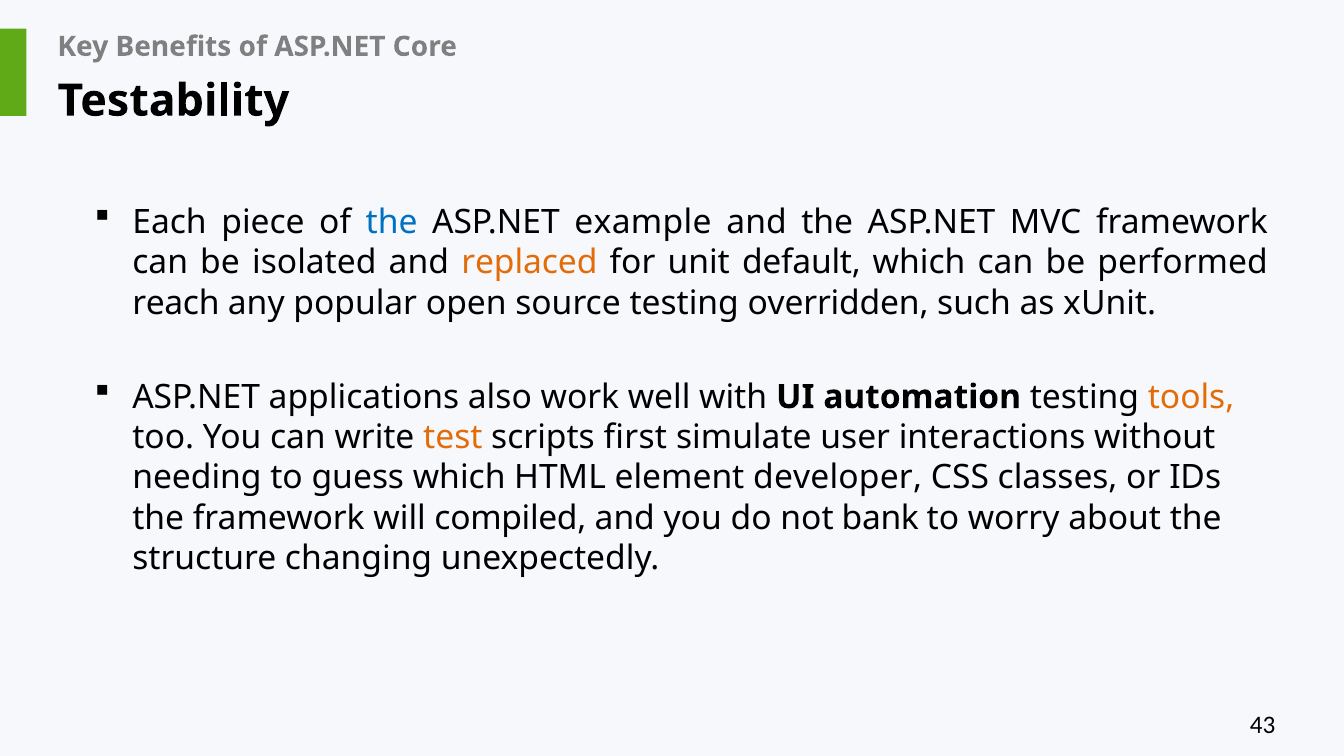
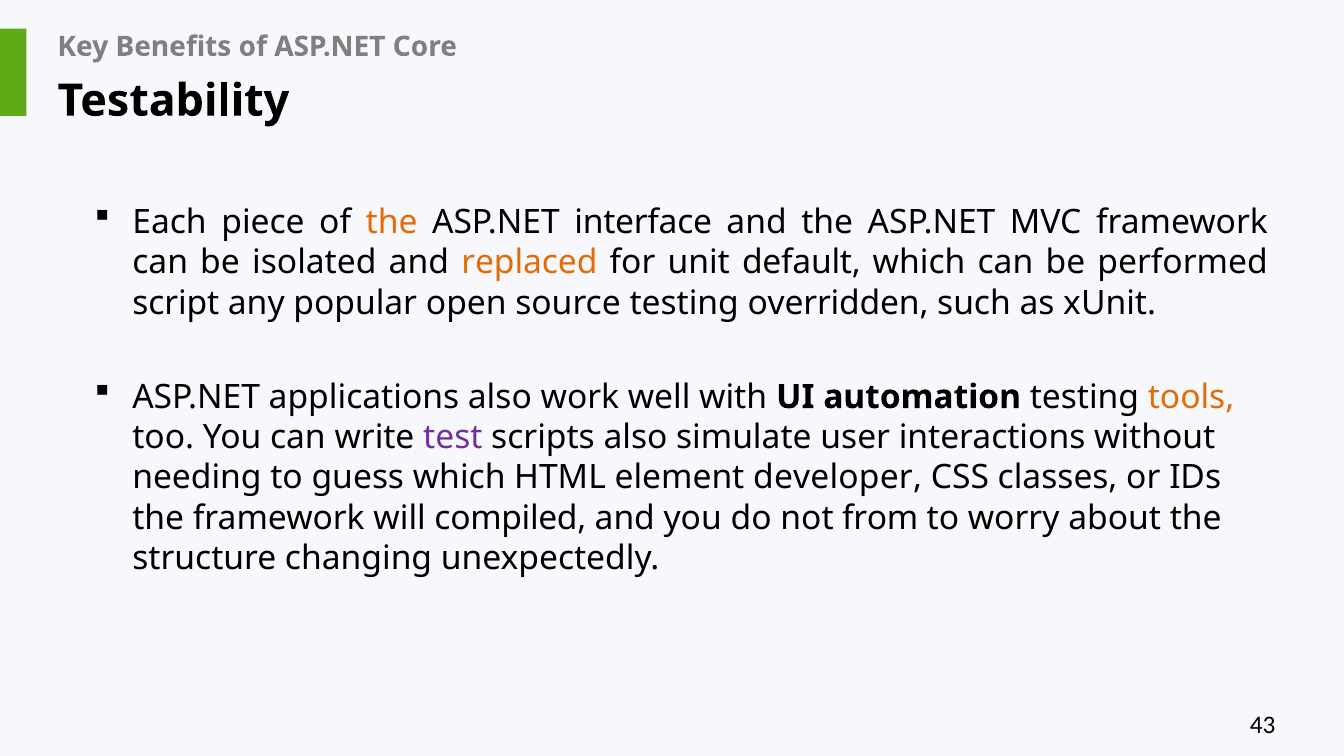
the colour: blue -> orange (392, 222)
example: example -> interface (643, 222)
reach: reach -> script (176, 303)
test colour: orange -> purple (453, 437)
scripts first: first -> also (635, 437)
bank: bank -> from (880, 518)
